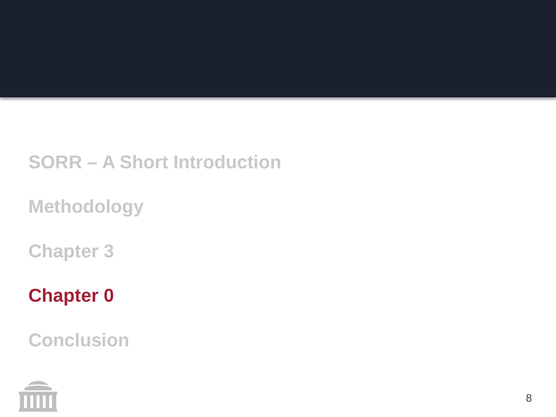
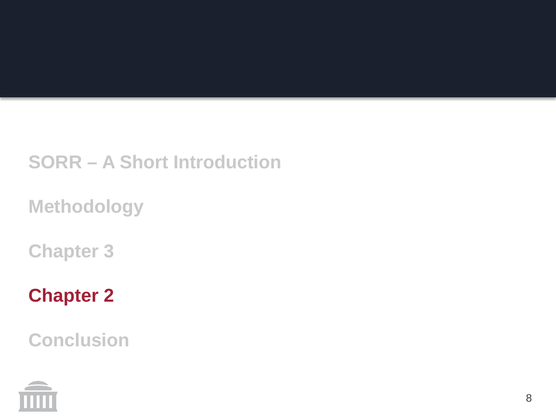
0: 0 -> 2 (109, 296)
